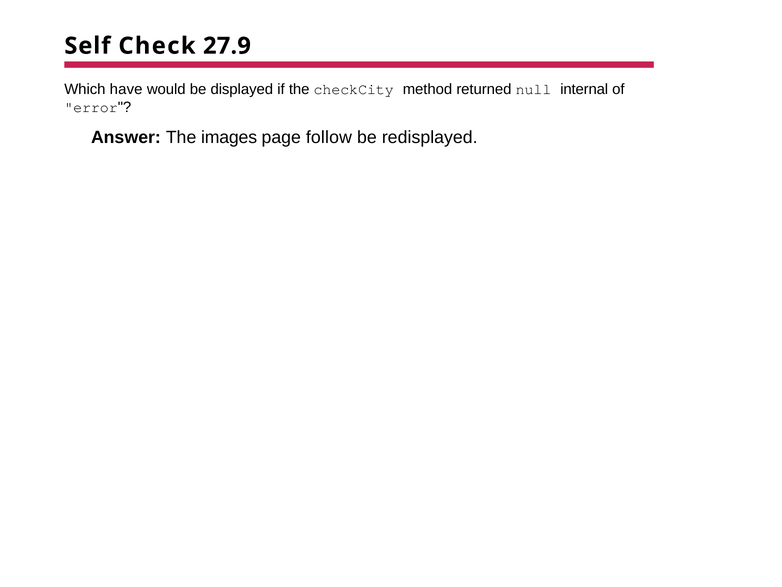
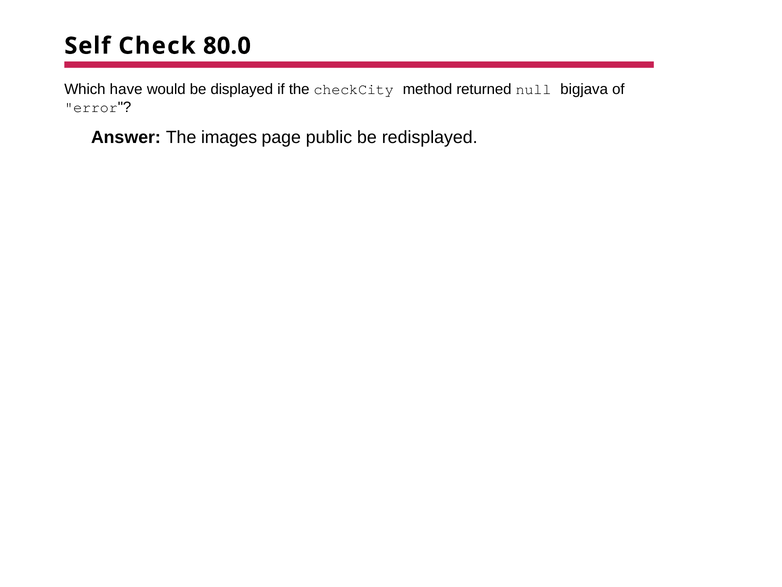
27.9: 27.9 -> 80.0 (227, 46)
internal: internal -> bigjava (584, 89)
follow: follow -> public (329, 137)
